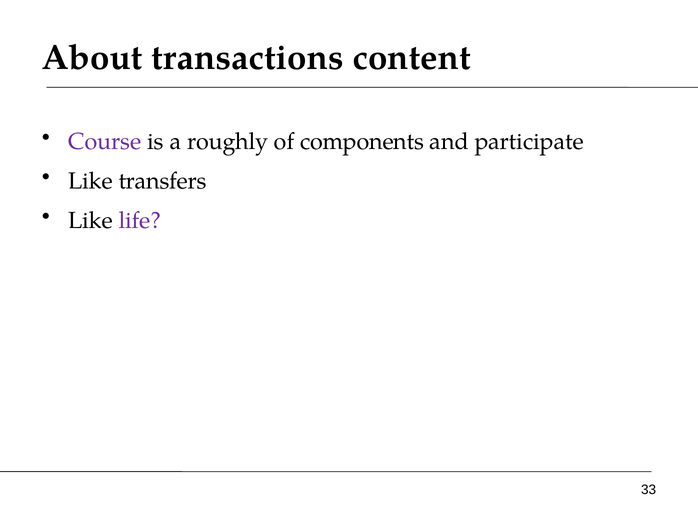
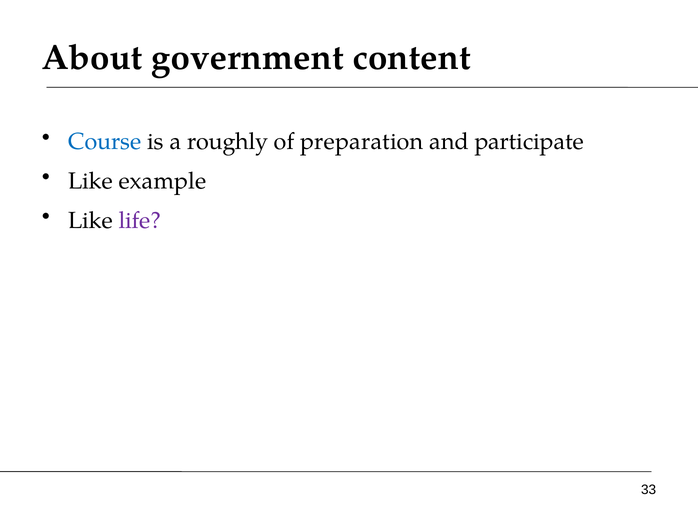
transactions: transactions -> government (248, 58)
Course colour: purple -> blue (105, 141)
components: components -> preparation (362, 141)
transfers: transfers -> example (162, 181)
